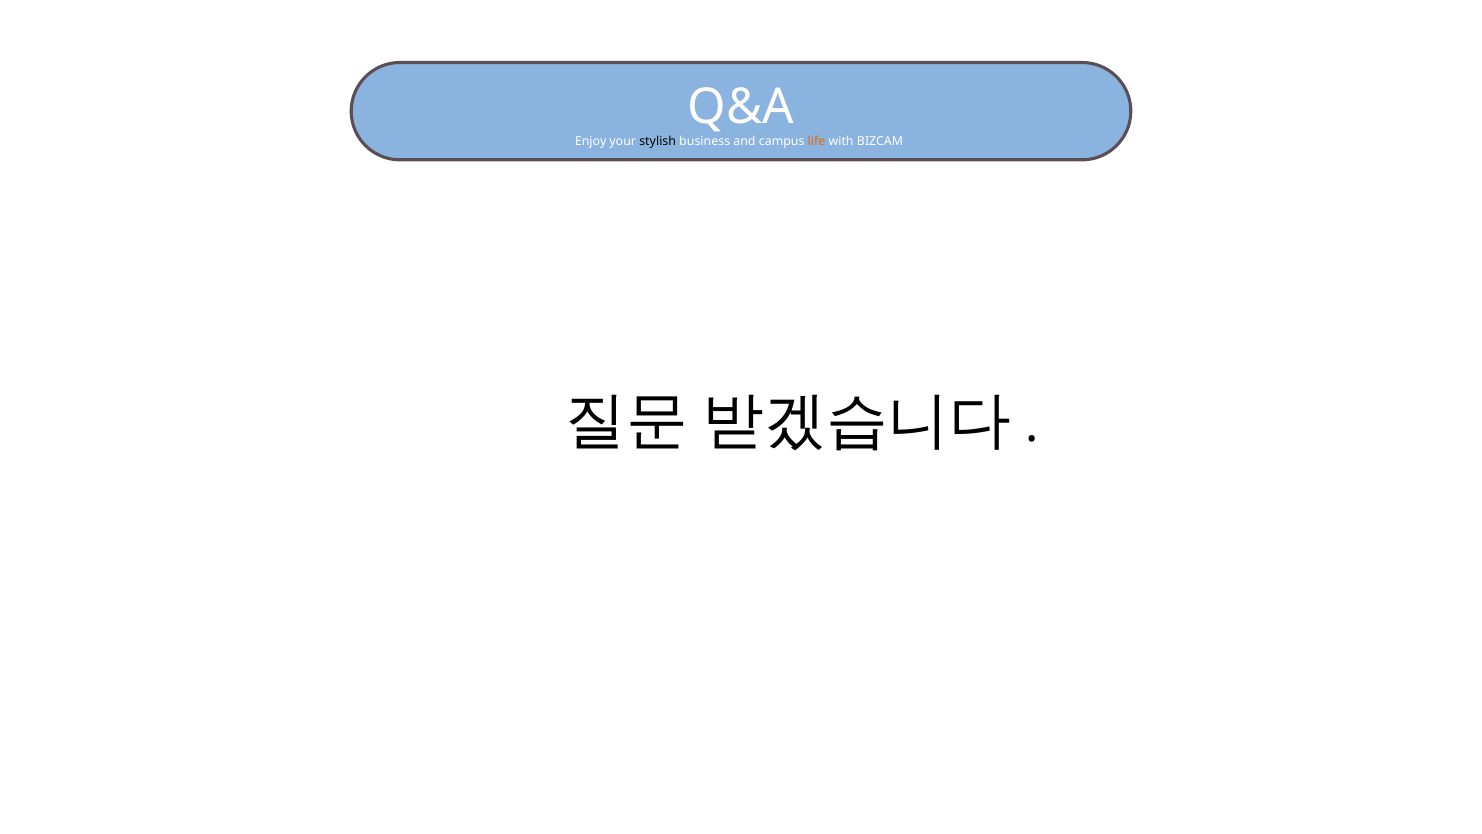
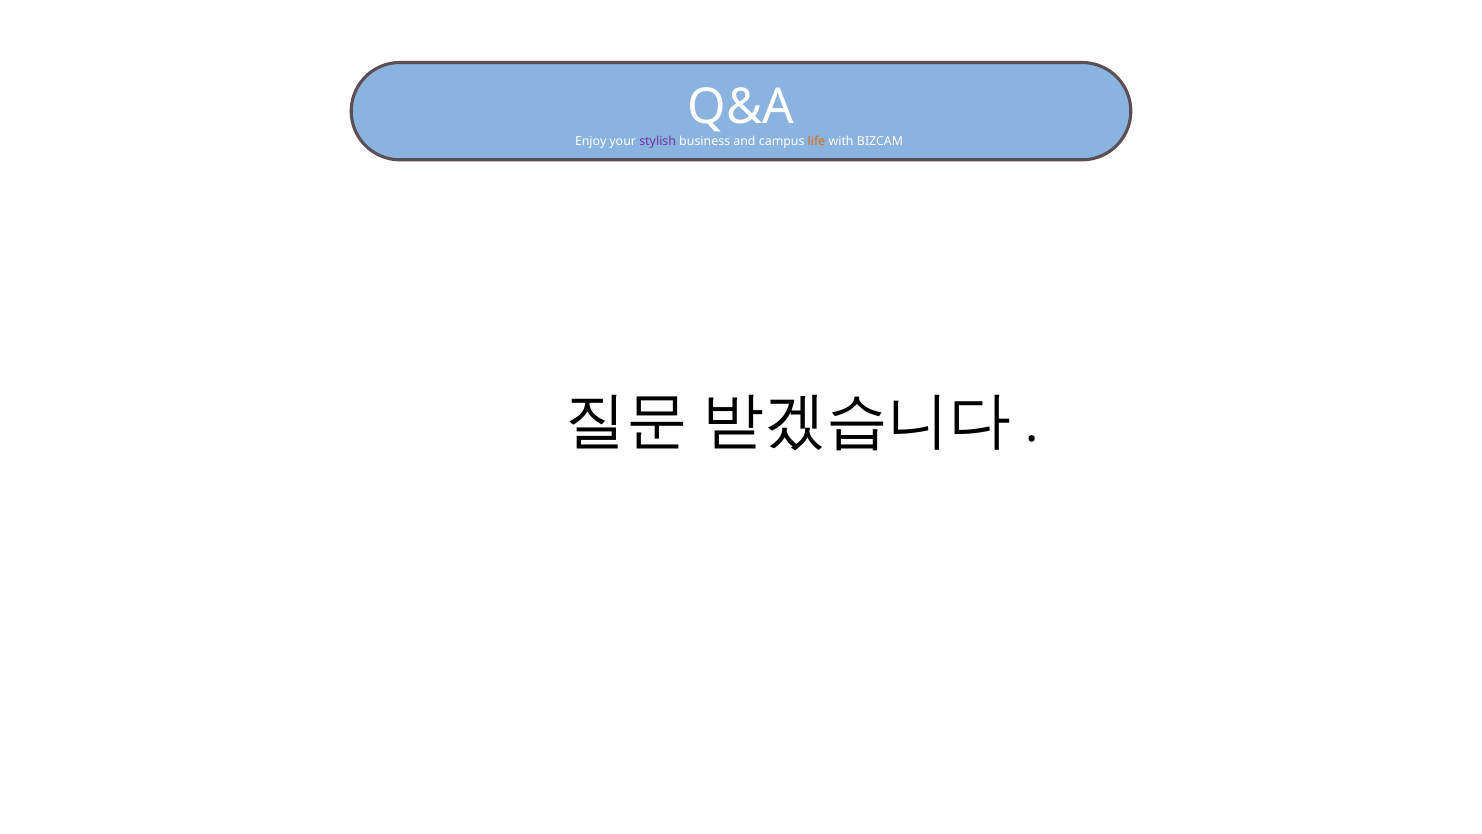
stylish colour: black -> purple (658, 142)
